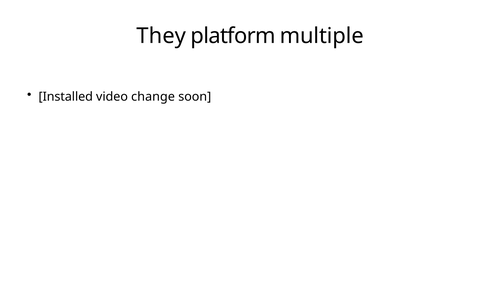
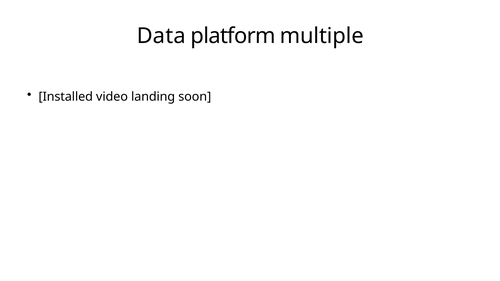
They: They -> Data (161, 36)
change: change -> landing (153, 97)
